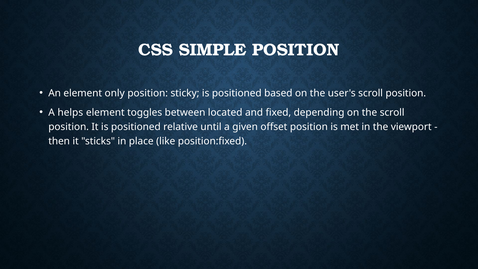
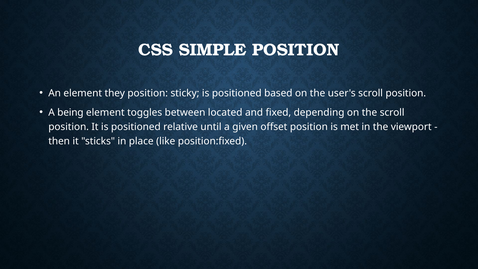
only: only -> they (115, 93)
helps: helps -> being (70, 112)
